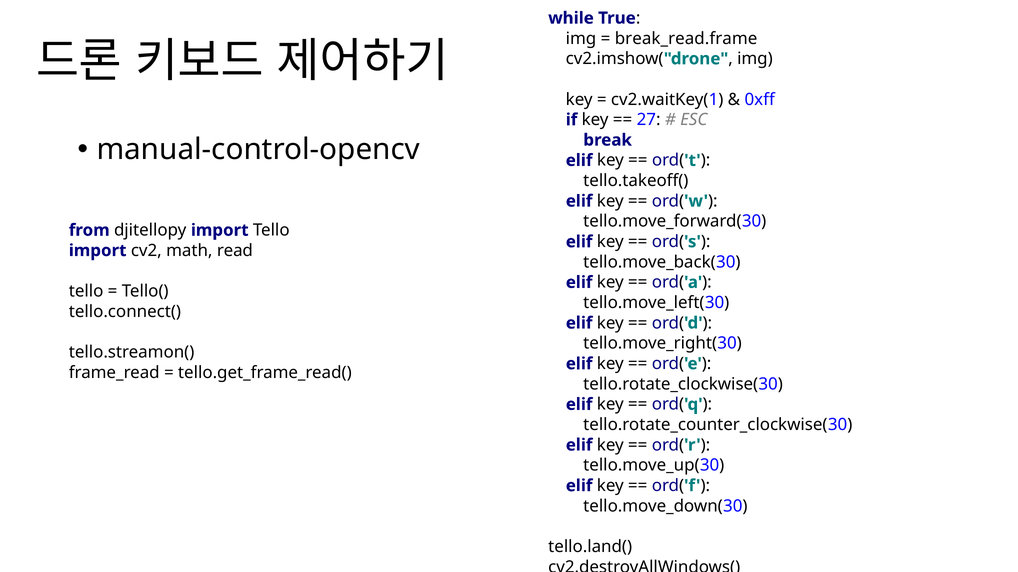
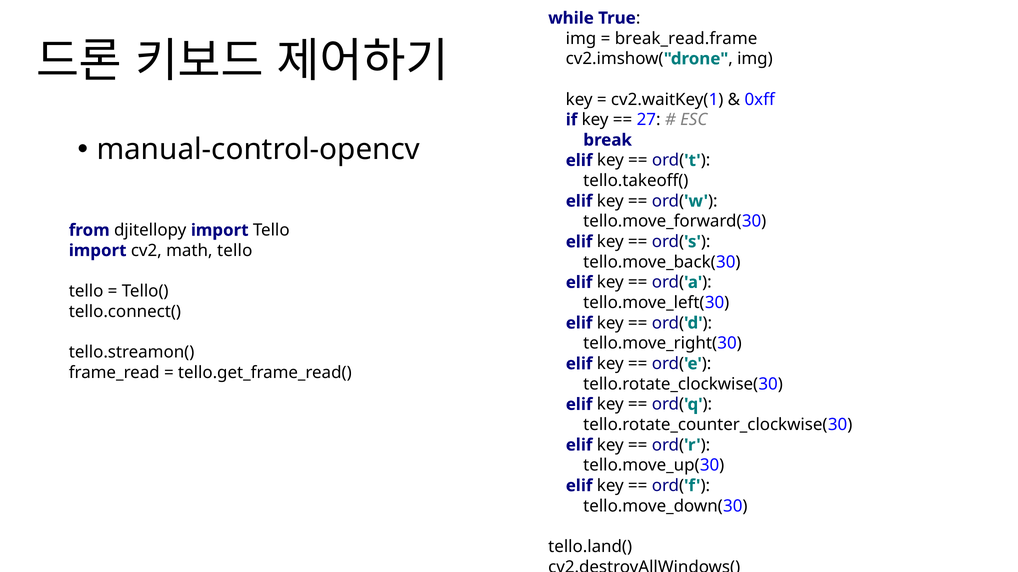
math read: read -> tello (235, 251)
